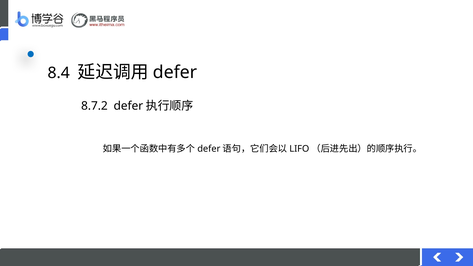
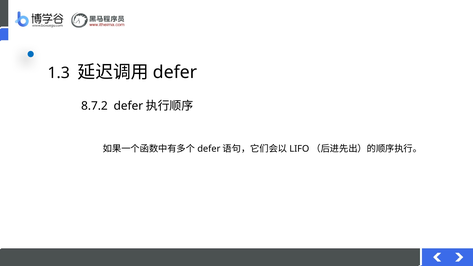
8.4: 8.4 -> 1.3 (59, 73)
